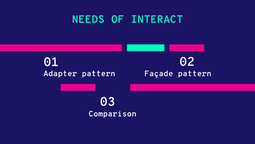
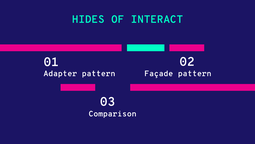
NEEDS: NEEDS -> HIDES (88, 19)
